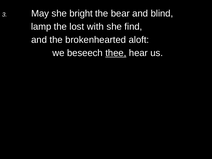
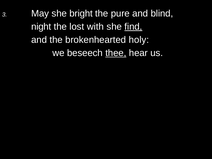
bear: bear -> pure (120, 13)
lamp: lamp -> night (41, 27)
find underline: none -> present (133, 27)
aloft: aloft -> holy (139, 40)
